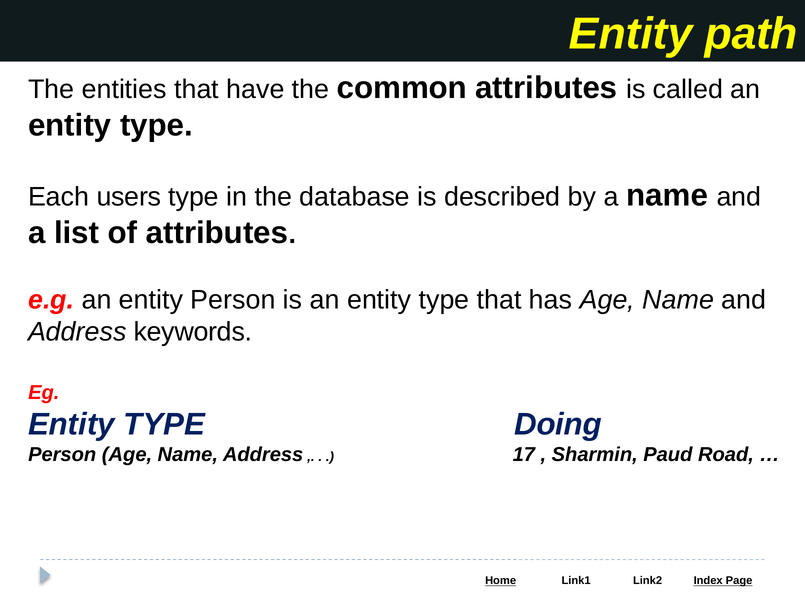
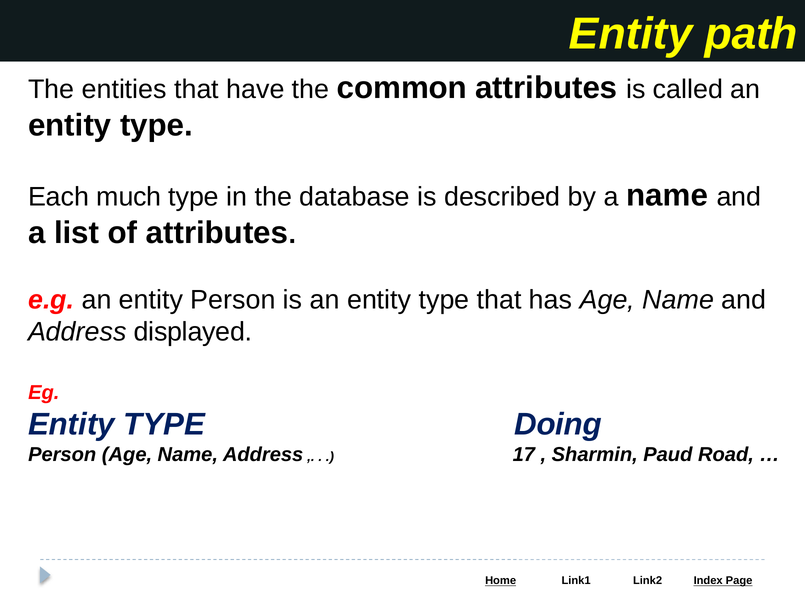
users: users -> much (129, 197)
keywords: keywords -> displayed (193, 332)
